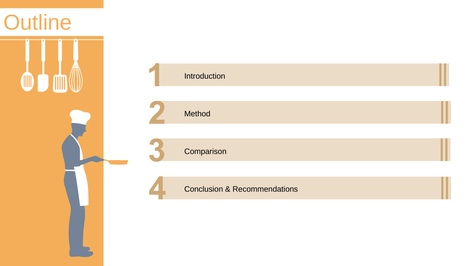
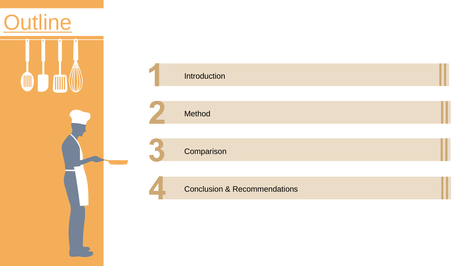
Outline underline: none -> present (38, 23)
